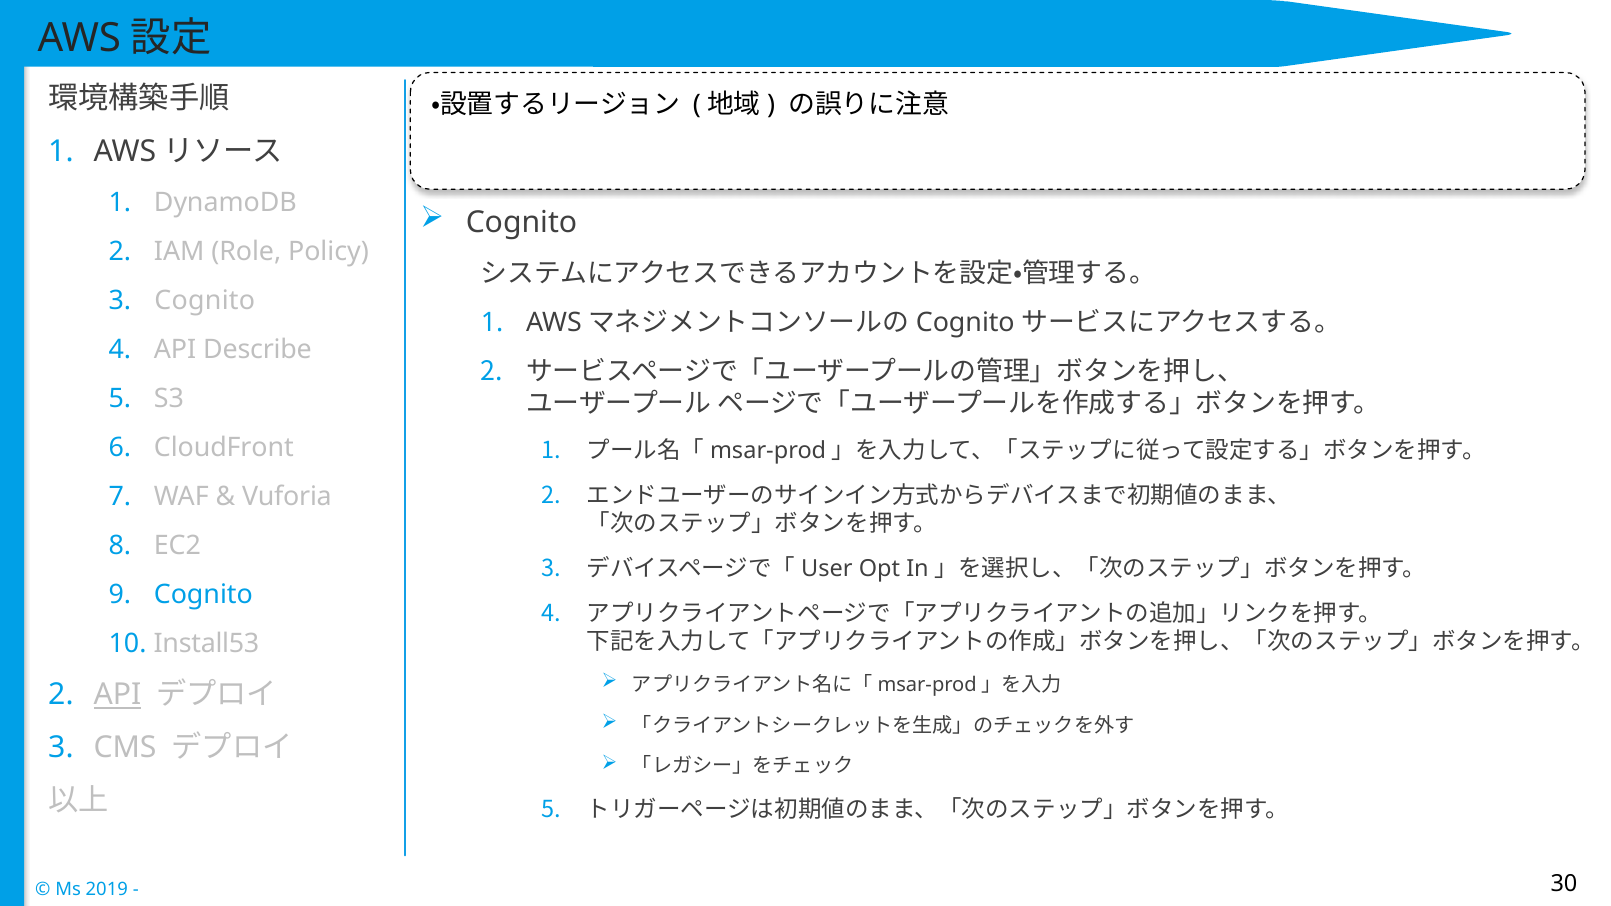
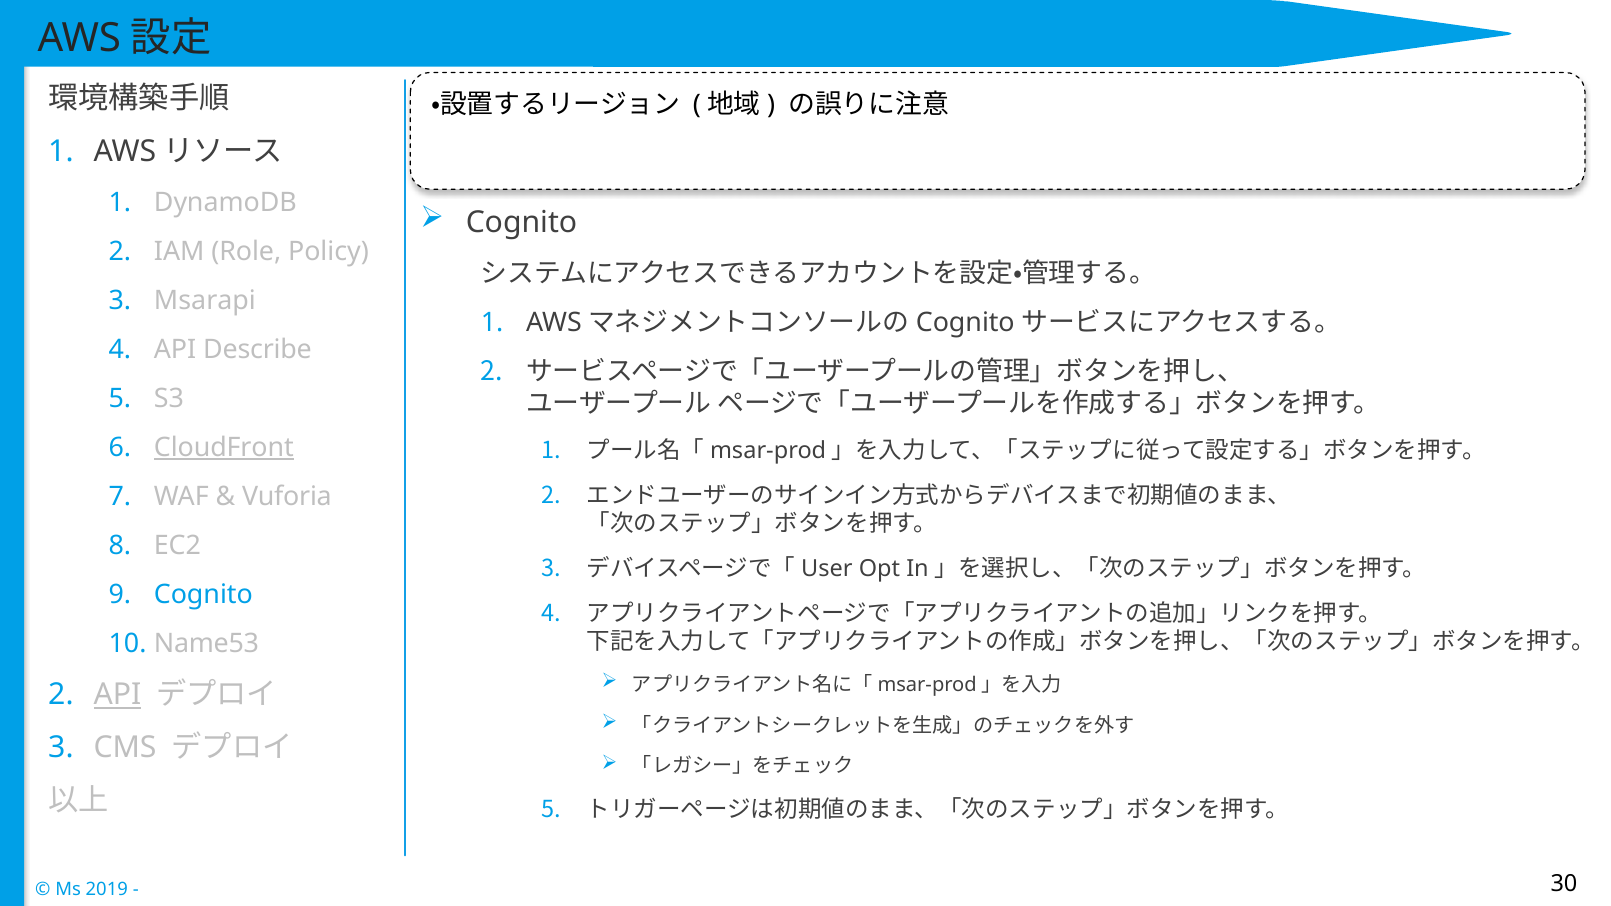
Cognito: Cognito -> Msarapi (205, 301)
CloudFront underline: none -> present (224, 448)
Install53: Install53 -> Name53 (206, 643)
